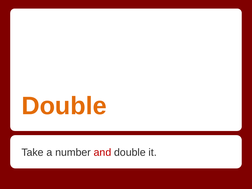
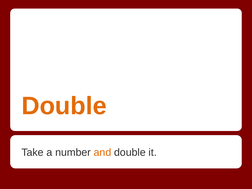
and colour: red -> orange (102, 152)
